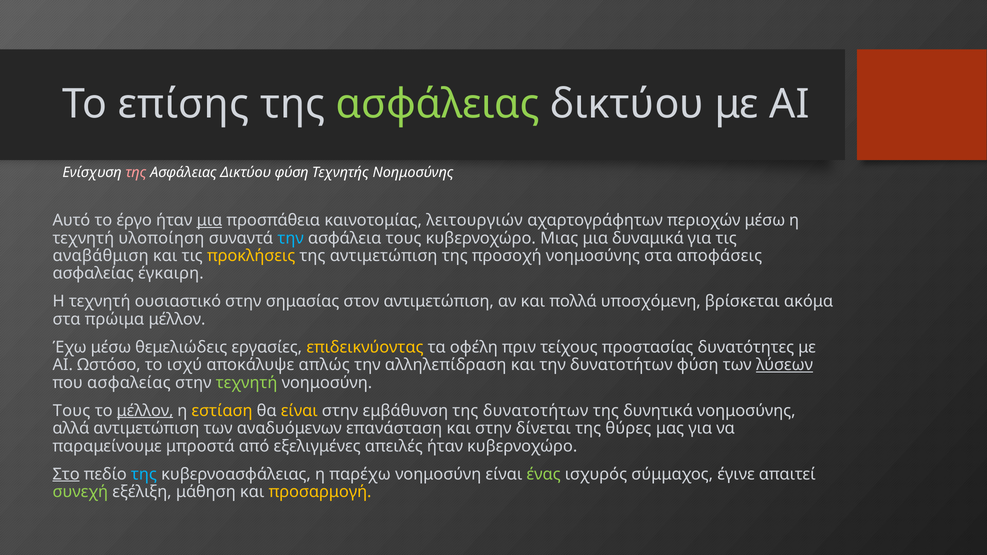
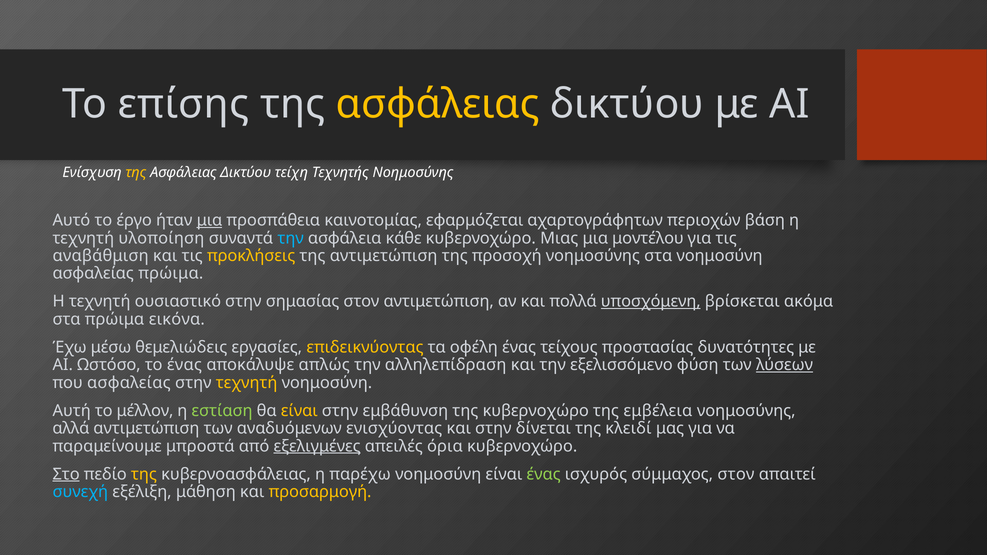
ασφάλειας colour: light green -> yellow (438, 104)
της colour: pink -> yellow (136, 172)
Δικτύου φύση: φύση -> τείχη (291, 172)
λειτουργιών: λειτουργιών -> εφαρμόζεται (475, 220)
περιοχών μέσω: μέσω -> βάση (765, 220)
ασφάλεια τους: τους -> κάθε (404, 238)
δυναμικά: δυναμικά -> μοντέλου (648, 238)
στα αποφάσεις: αποφάσεις -> νοημοσύνη (719, 256)
ασφαλείας έγκαιρη: έγκαιρη -> πρώιμα (171, 274)
υποσχόμενη underline: none -> present (651, 302)
πρώιμα μέλλον: μέλλον -> εικόνα (177, 319)
οφέλη πριν: πριν -> ένας (519, 347)
το ισχύ: ισχύ -> ένας (184, 365)
την δυνατοτήτων: δυνατοτήτων -> εξελισσόμενο (621, 365)
τεχνητή colour: light green -> yellow (247, 383)
Τους: Τους -> Αυτή (72, 411)
μέλλον underline: present -> none (145, 411)
εστίαση colour: yellow -> light green (222, 411)
της δυνατοτήτων: δυνατοτήτων -> κυβερνοχώρο (536, 411)
δυνητικά: δυνητικά -> εμβέλεια (658, 411)
επανάσταση: επανάσταση -> ενισχύοντας (394, 429)
θύρες: θύρες -> κλειδί (628, 429)
εξελιγμένες underline: none -> present (317, 446)
απειλές ήταν: ήταν -> όρια (445, 446)
της colour: light blue -> yellow (144, 474)
σύμμαχος έγινε: έγινε -> στον (736, 474)
συνεχή colour: light green -> light blue (80, 492)
